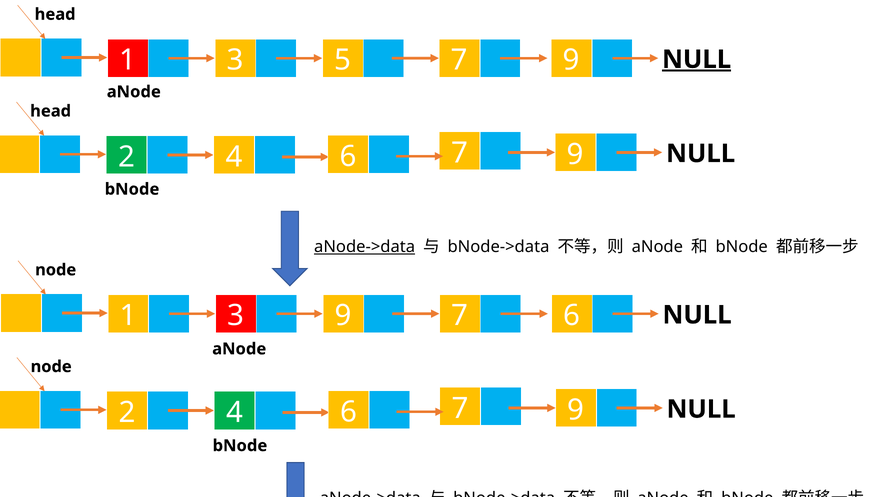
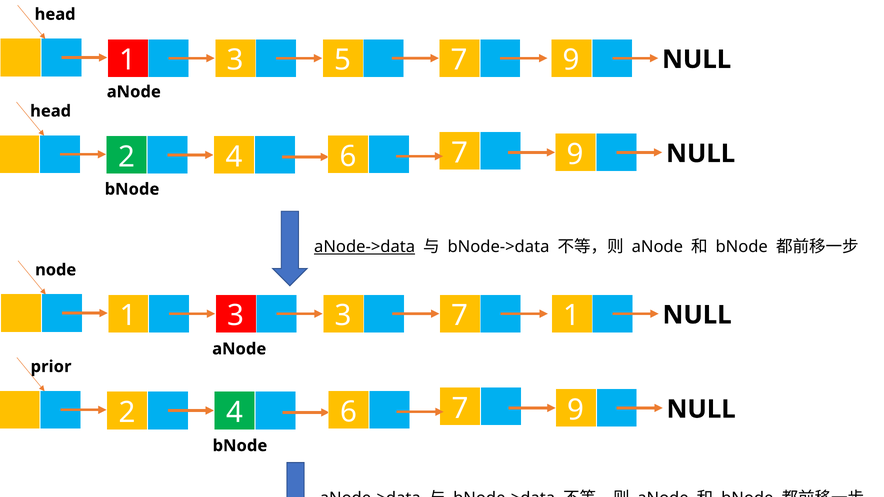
NULL underline: present -> none (697, 59)
3 9: 9 -> 3 (343, 316)
6: 6 -> 1 (572, 316)
node: node -> prior (51, 367)
